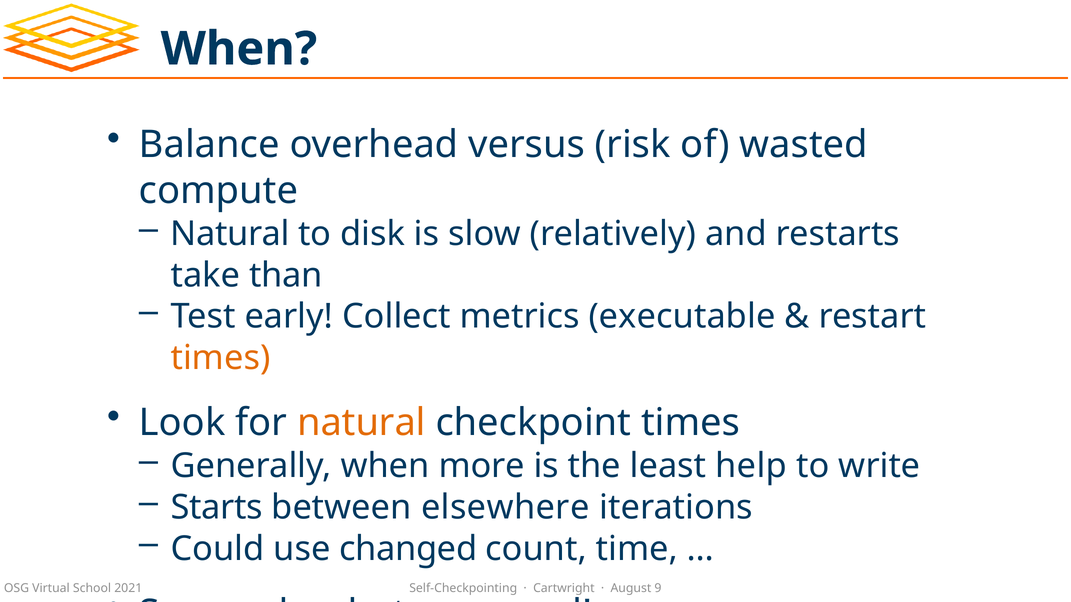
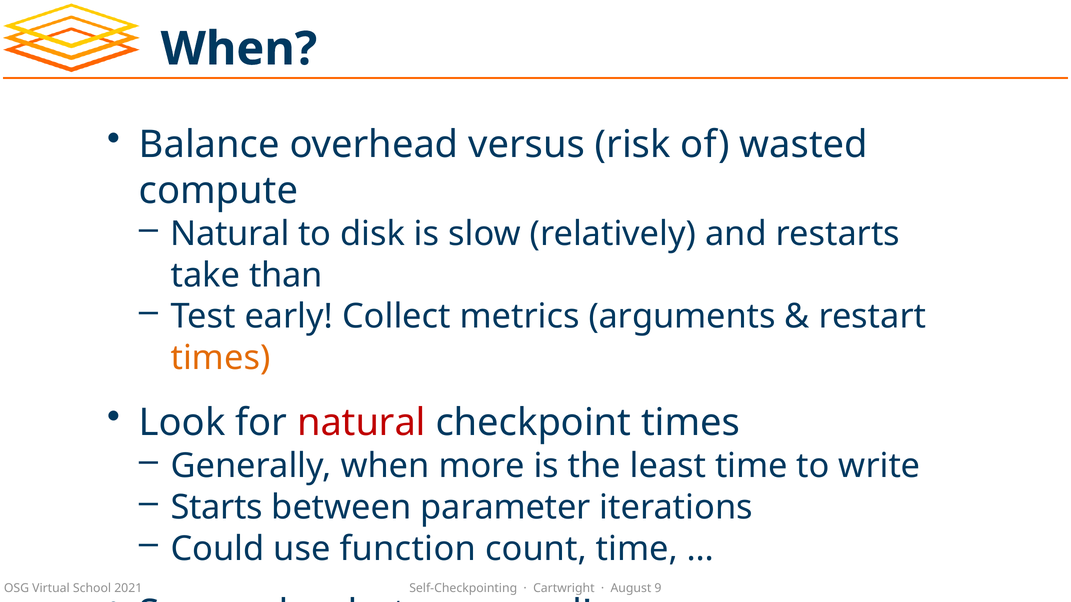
executable: executable -> arguments (682, 317)
natural colour: orange -> red (361, 423)
least help: help -> time (751, 466)
elsewhere: elsewhere -> parameter (506, 508)
changed: changed -> function (408, 549)
